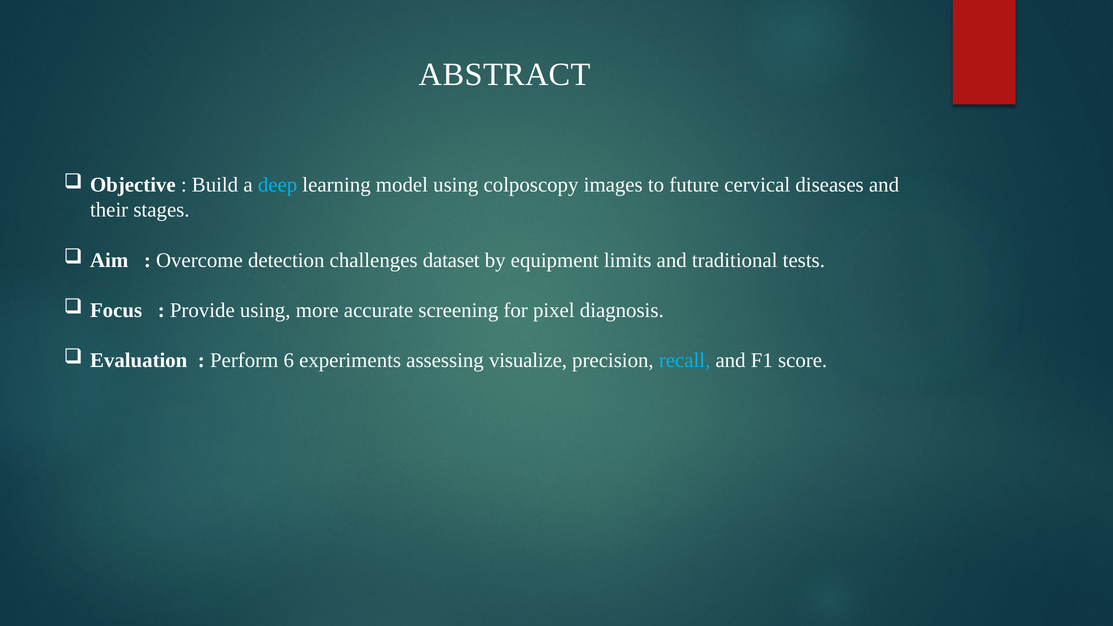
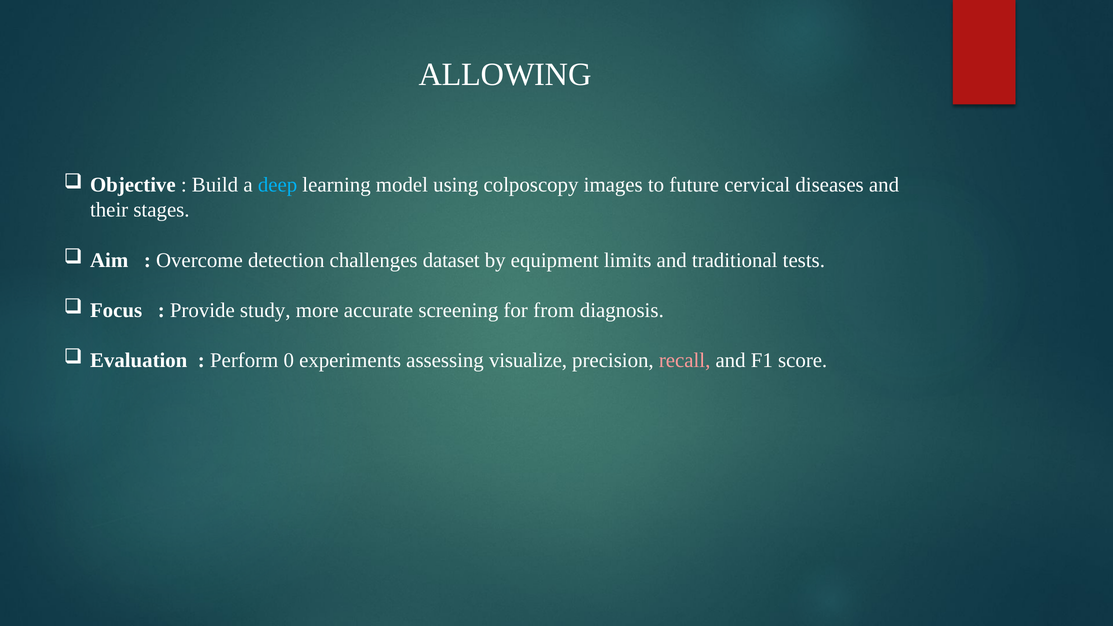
ABSTRACT: ABSTRACT -> ALLOWING (505, 74)
Provide using: using -> study (265, 310)
pixel: pixel -> from (554, 310)
6: 6 -> 0 (289, 360)
recall colour: light blue -> pink (685, 360)
